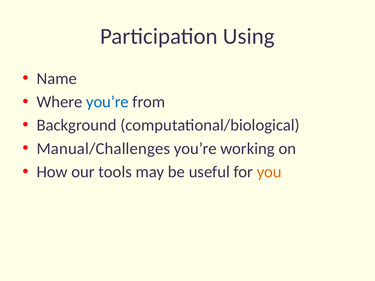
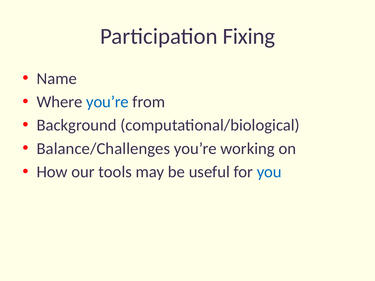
Using: Using -> Fixing (249, 36)
Manual/Challenges: Manual/Challenges -> Balance/Challenges (103, 149)
you colour: orange -> blue (269, 172)
